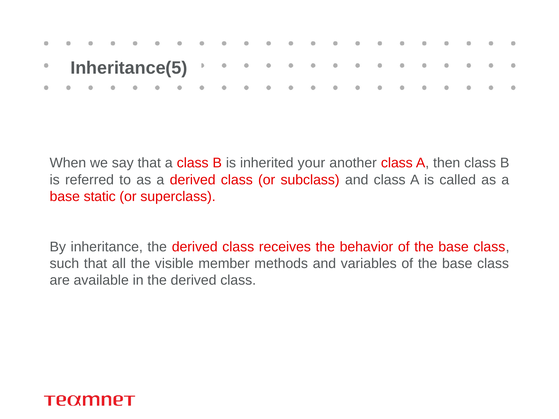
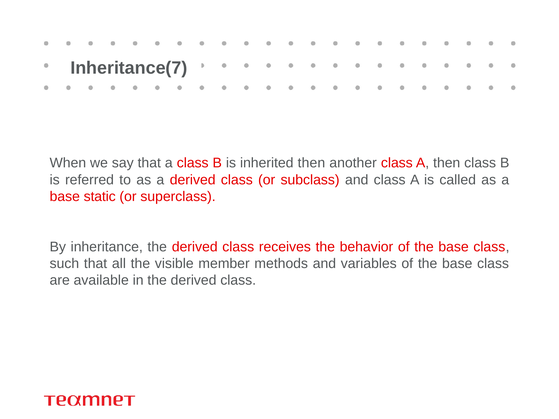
Inheritance(5: Inheritance(5 -> Inheritance(7 (129, 68)
inherited your: your -> then (311, 163)
